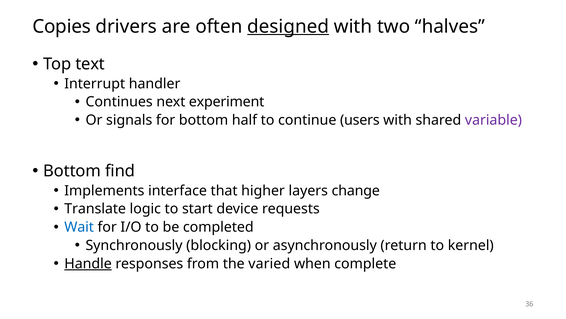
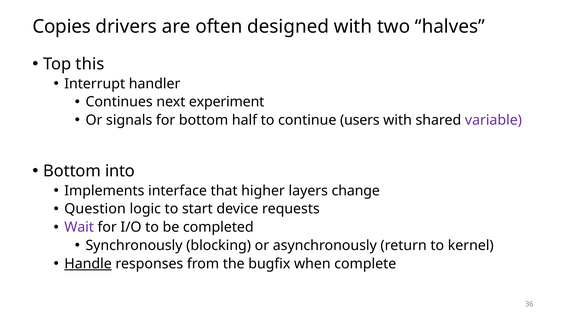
designed underline: present -> none (288, 26)
text: text -> this (90, 64)
find: find -> into (120, 171)
Translate: Translate -> Question (95, 209)
Wait colour: blue -> purple (79, 227)
varied: varied -> bugfix (269, 263)
